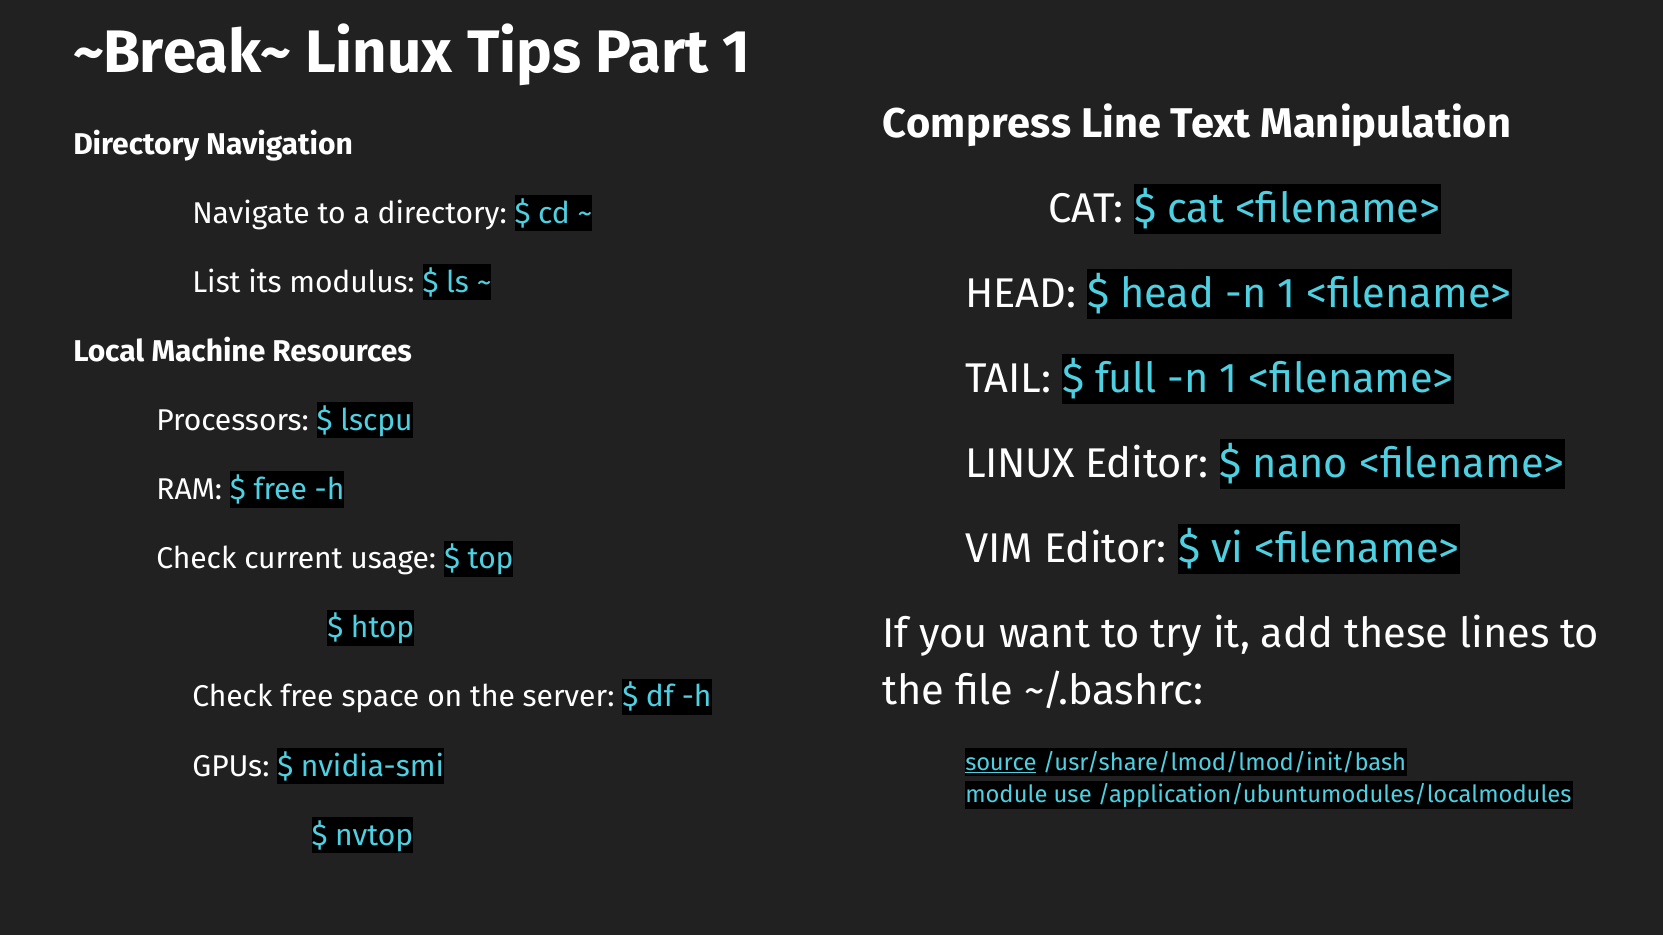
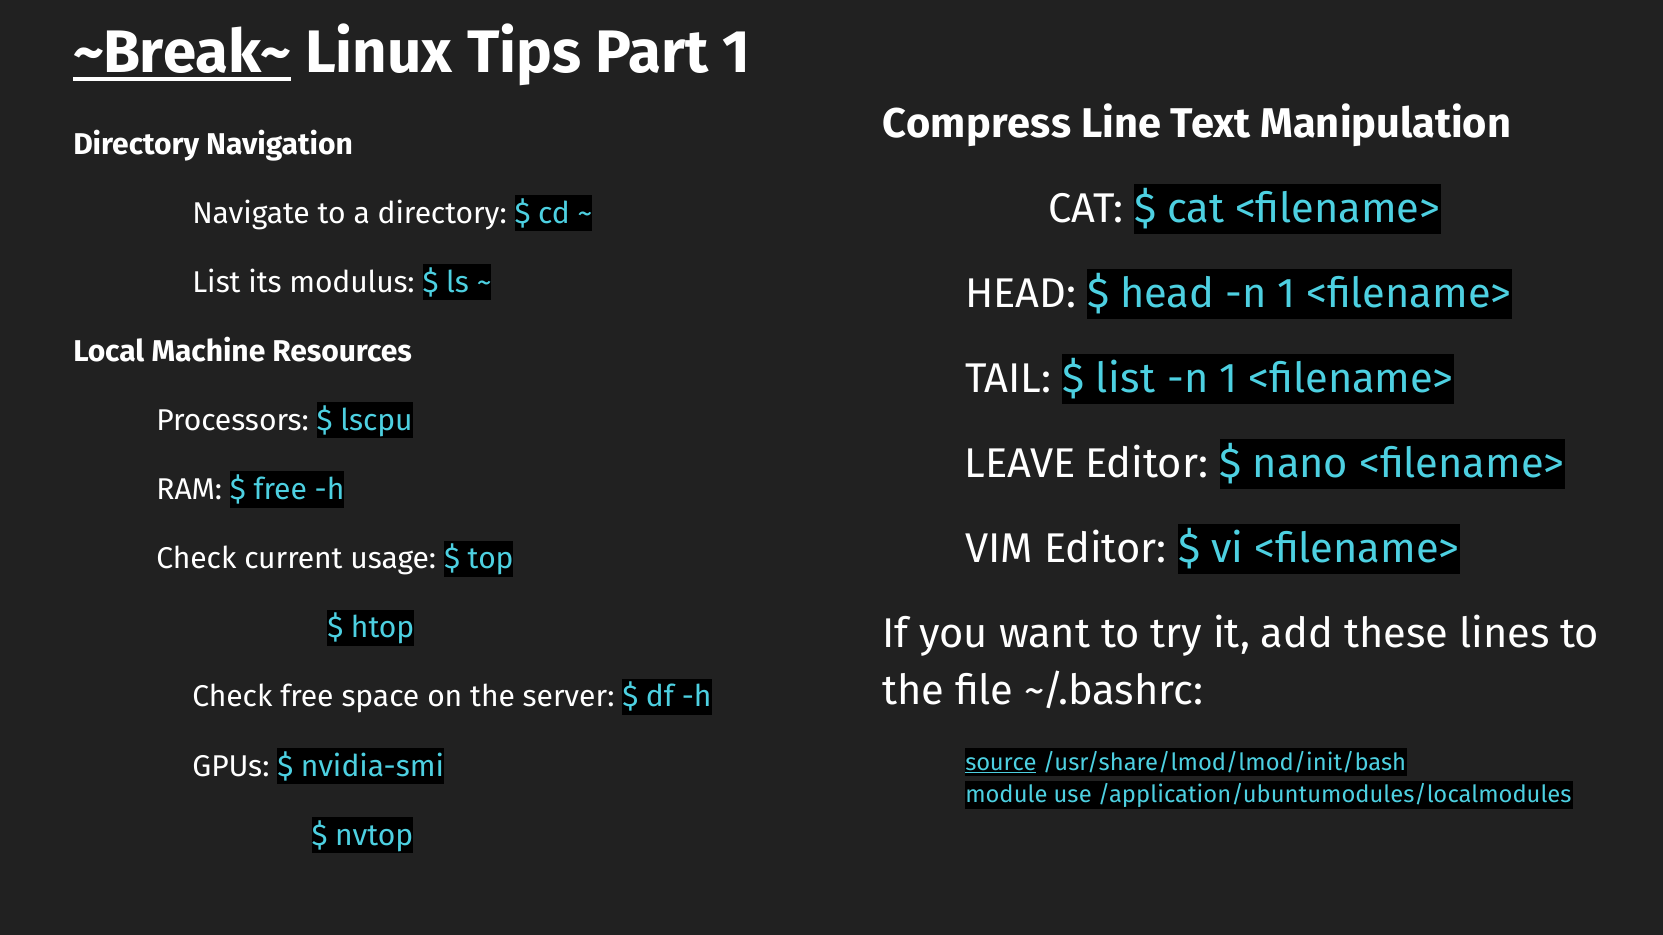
~Break~ underline: none -> present (182, 53)
full: full -> list (1126, 379)
LINUX: LINUX -> LEAVE (1020, 464)
